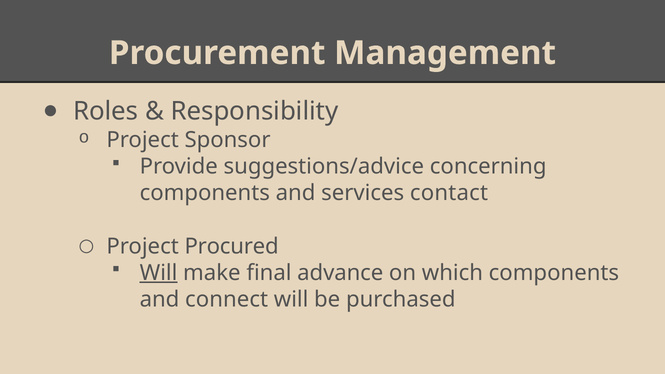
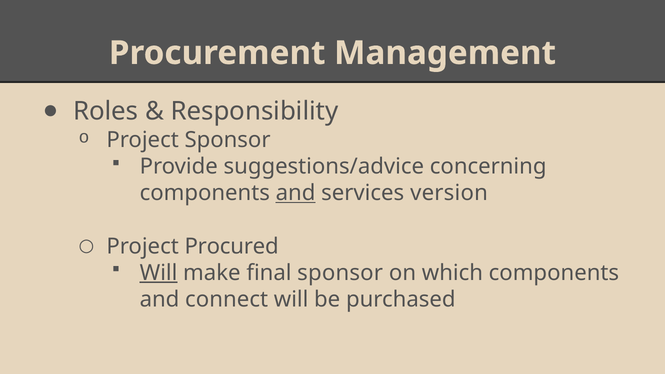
and underline: none -> present (296, 193)
contact: contact -> version (449, 193)
final advance: advance -> sponsor (340, 273)
